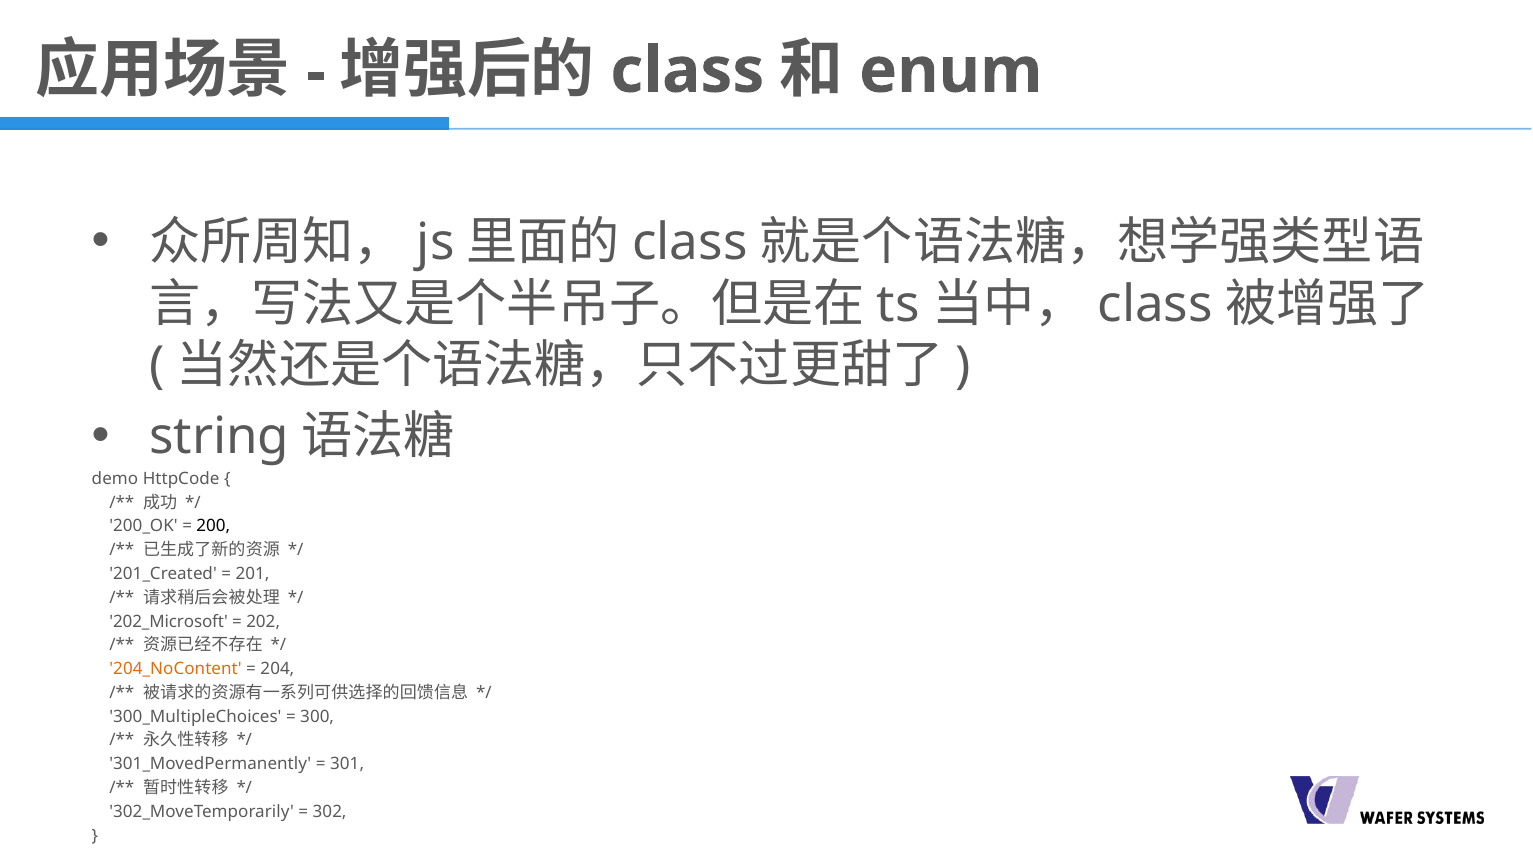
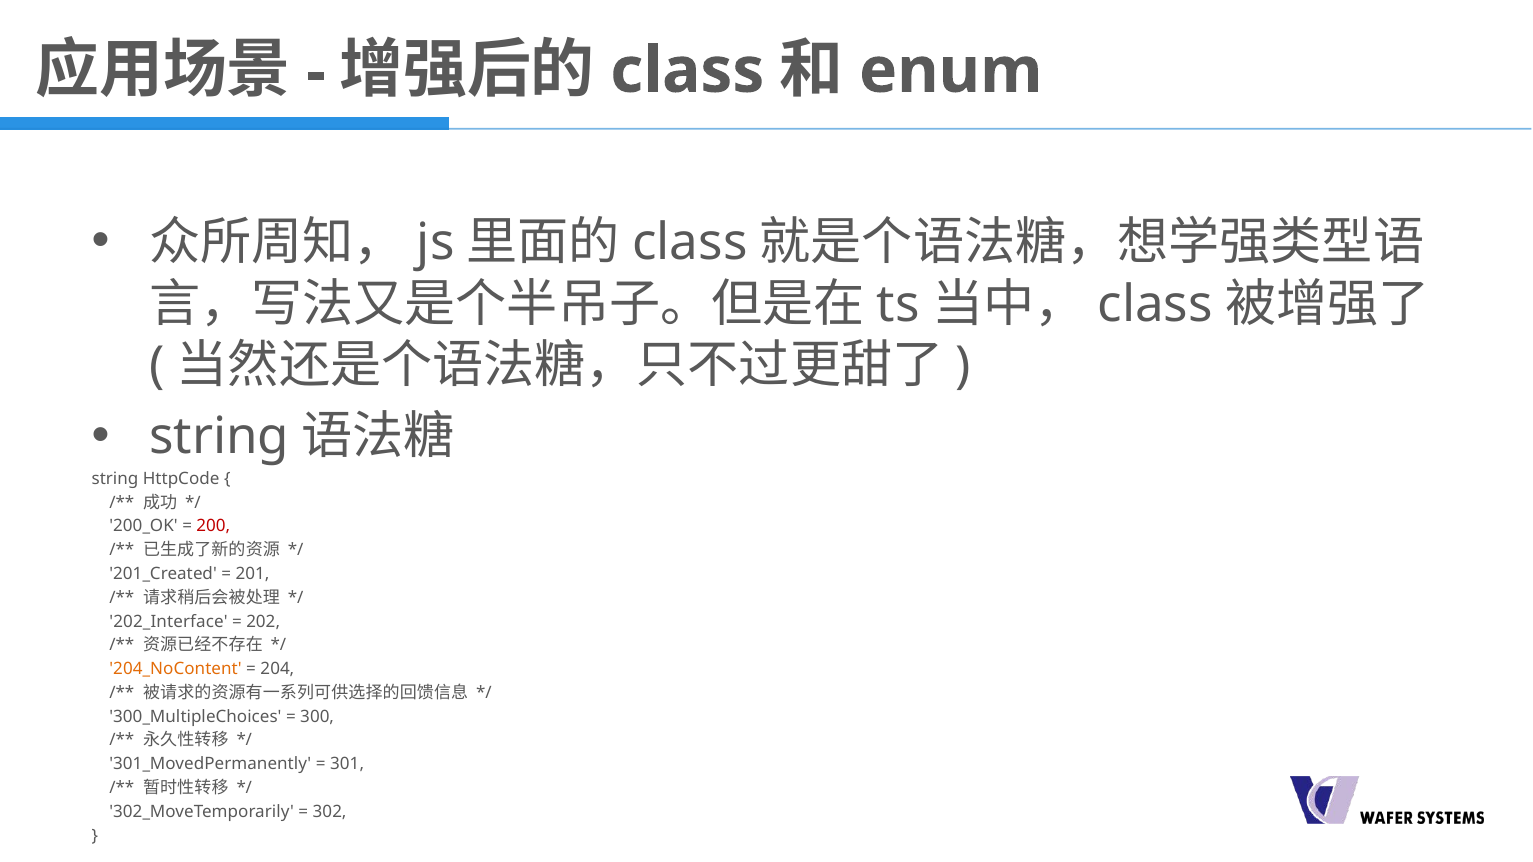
demo: demo -> string (115, 479)
200 colour: black -> red (213, 527)
202_Microsoft: 202_Microsoft -> 202_Interface (168, 622)
